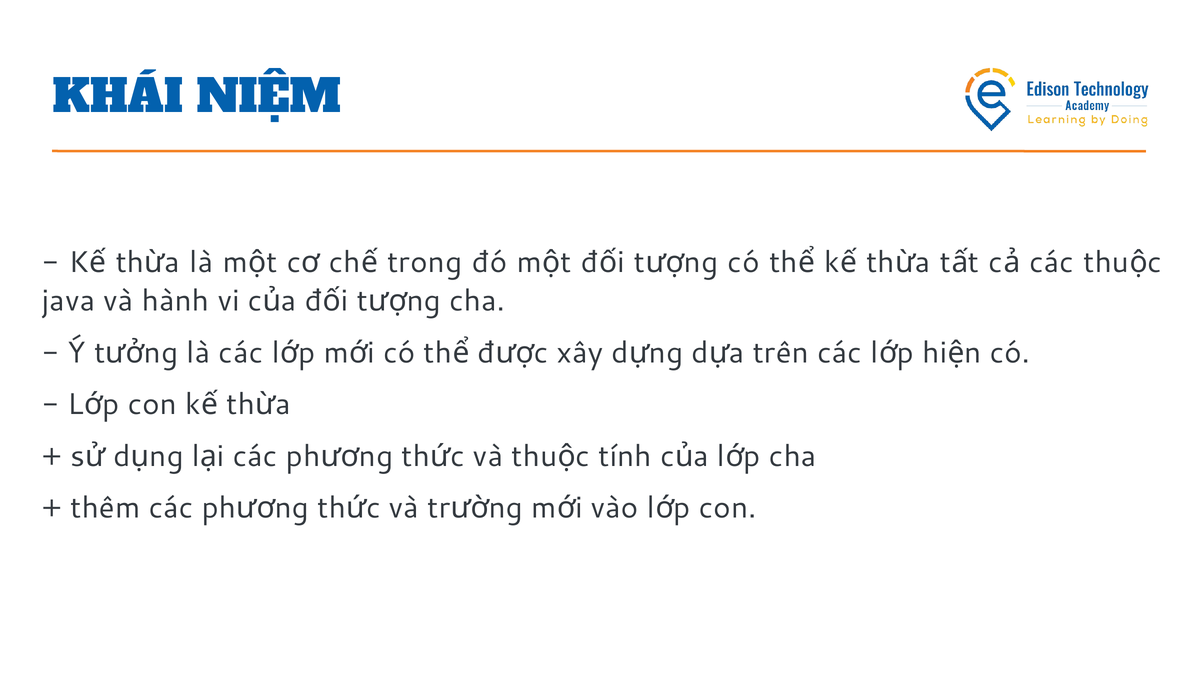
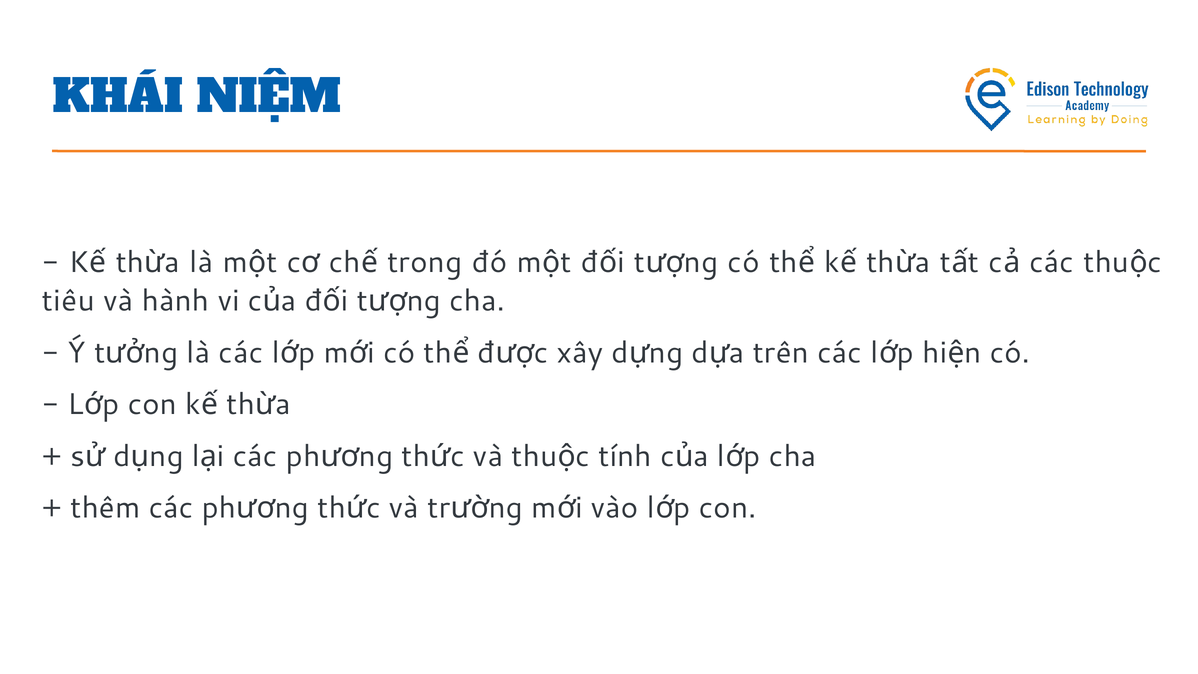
java: java -> tiêu (68, 301)
